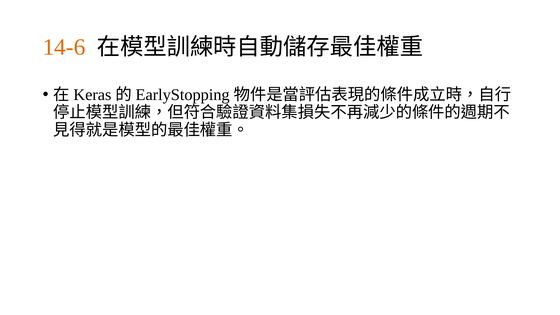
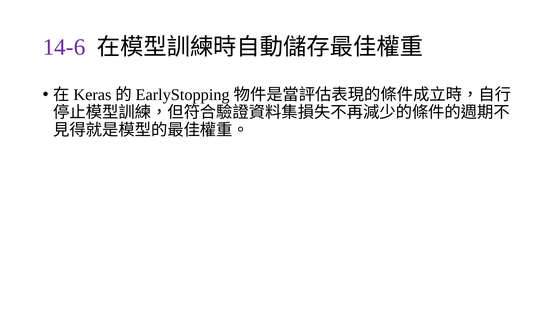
14-6 colour: orange -> purple (64, 47)
